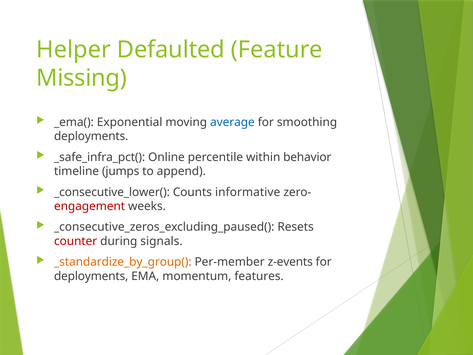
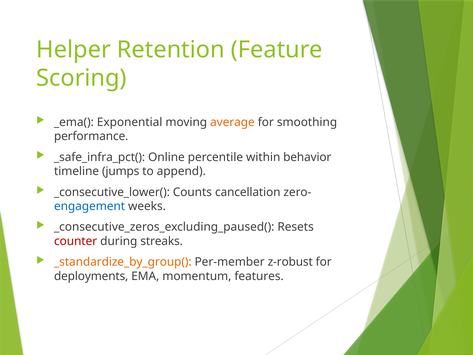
Defaulted: Defaulted -> Retention (171, 50)
Missing: Missing -> Scoring (82, 78)
average colour: blue -> orange (232, 122)
deployments: deployments -> performance (91, 136)
informative: informative -> cancellation (248, 192)
engagement colour: red -> blue (90, 206)
signals: signals -> streaks (162, 241)
z-events: z-events -> z-robust (290, 262)
